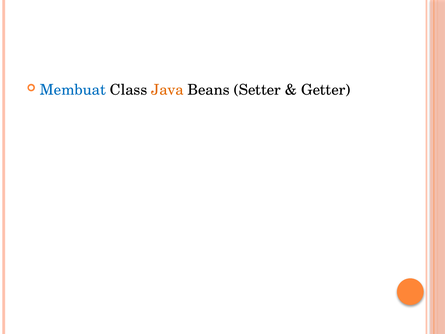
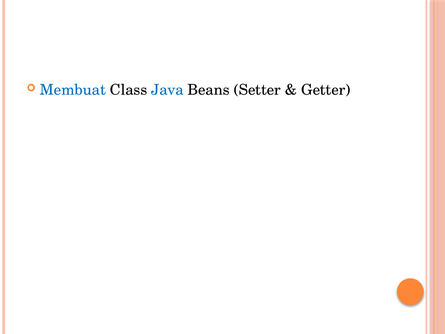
Java colour: orange -> blue (167, 90)
